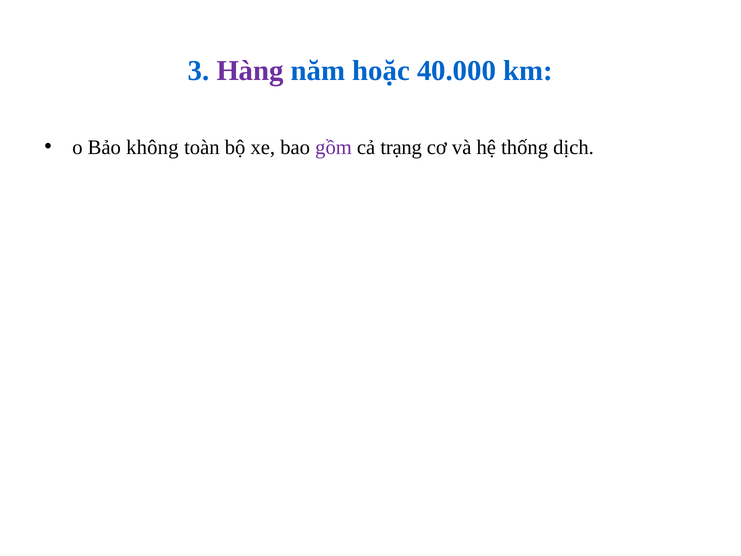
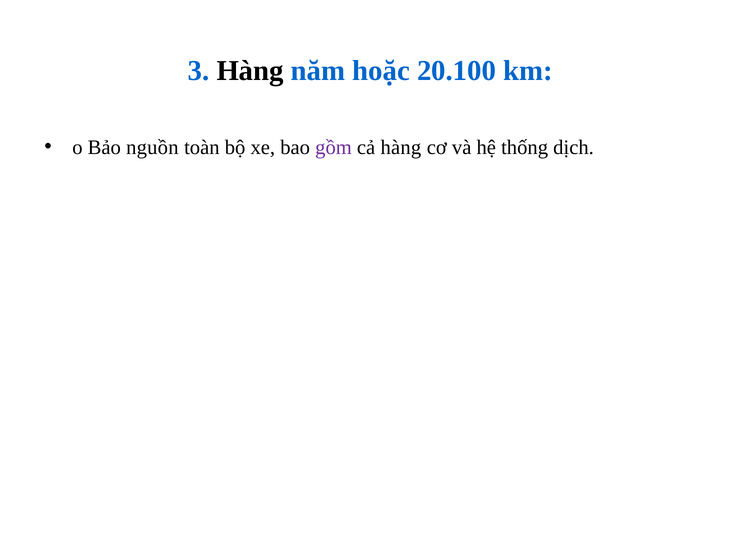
Hàng colour: purple -> black (250, 71)
40.000: 40.000 -> 20.100 (457, 71)
không: không -> nguồn (152, 147)
cả trạng: trạng -> hàng (401, 147)
